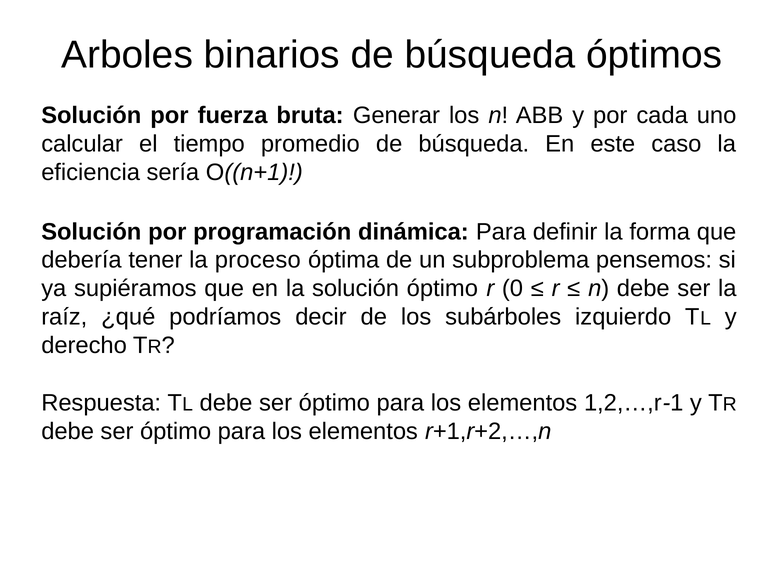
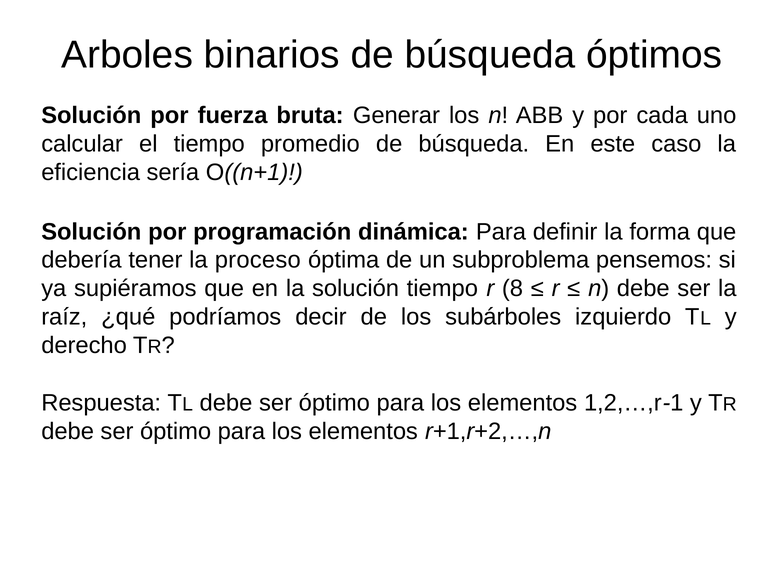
solución óptimo: óptimo -> tiempo (442, 289)
0: 0 -> 8 (513, 289)
